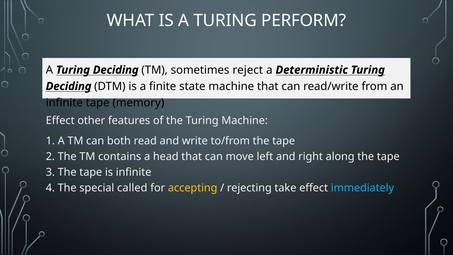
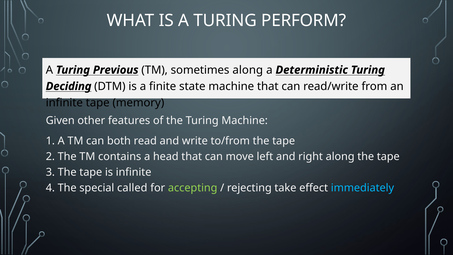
A Turing Deciding: Deciding -> Previous (116, 70)
sometimes reject: reject -> along (248, 70)
Effect: Effect -> Given (60, 121)
accepting colour: yellow -> light green (193, 188)
